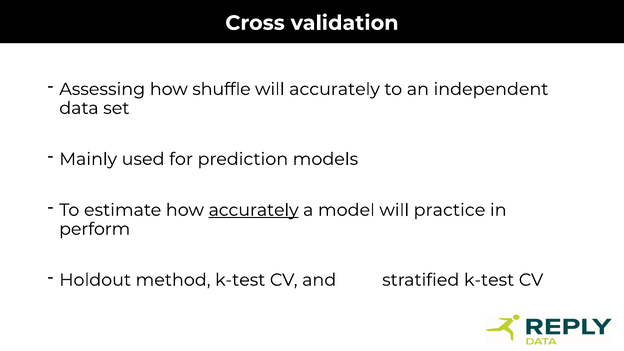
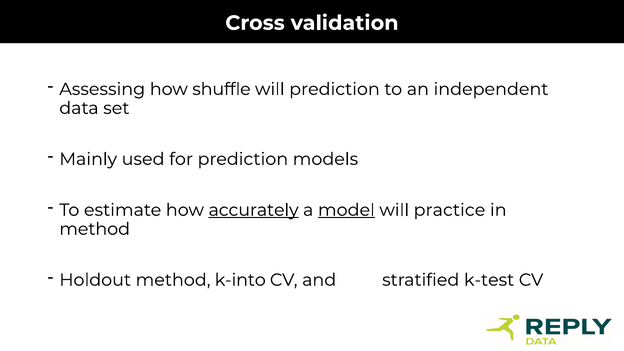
will accurately: accurately -> prediction (334, 89)
model underline: none -> present (346, 210)
perform: perform -> method (95, 229)
method k-test: k-test -> k-into (240, 280)
